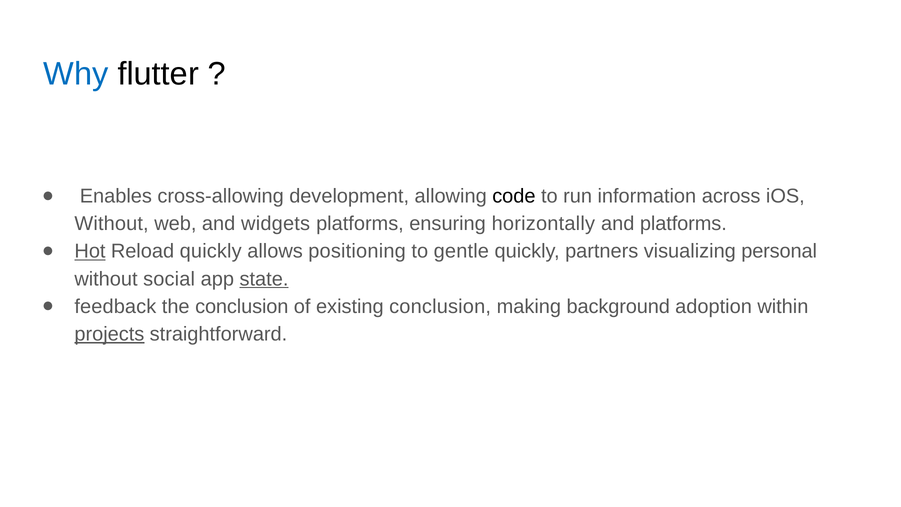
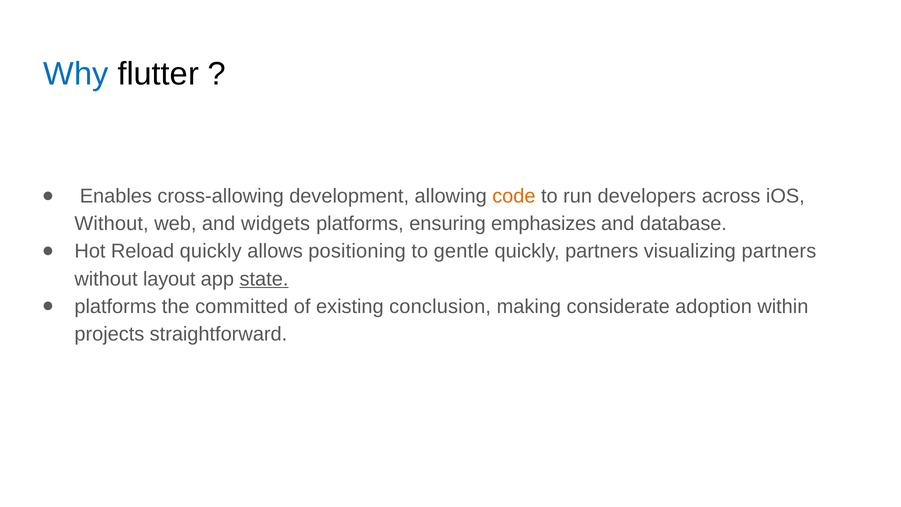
code colour: black -> orange (514, 196)
information: information -> developers (647, 196)
horizontally: horizontally -> emphasizes (544, 224)
and platforms: platforms -> database (683, 224)
Hot underline: present -> none (90, 251)
visualizing personal: personal -> partners (779, 251)
social: social -> layout (169, 279)
feedback: feedback -> platforms (115, 306)
the conclusion: conclusion -> committed (242, 306)
background: background -> considerate (618, 306)
projects underline: present -> none (109, 334)
